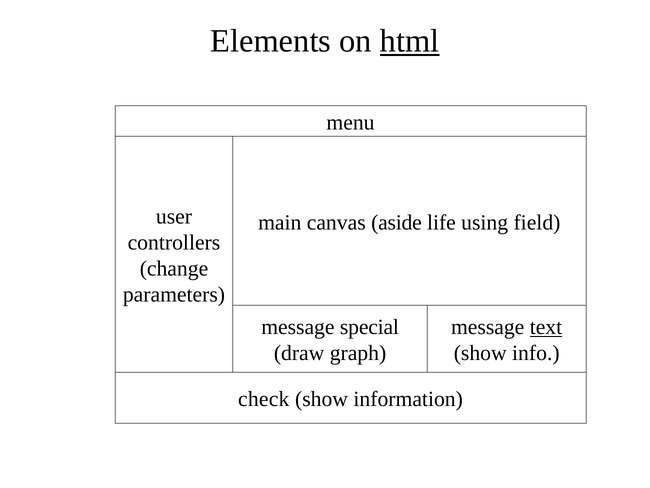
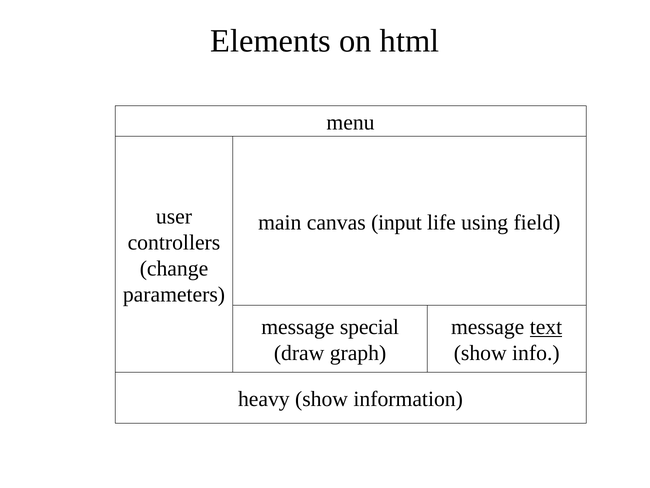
html underline: present -> none (410, 41)
aside: aside -> input (396, 222)
check: check -> heavy (264, 399)
